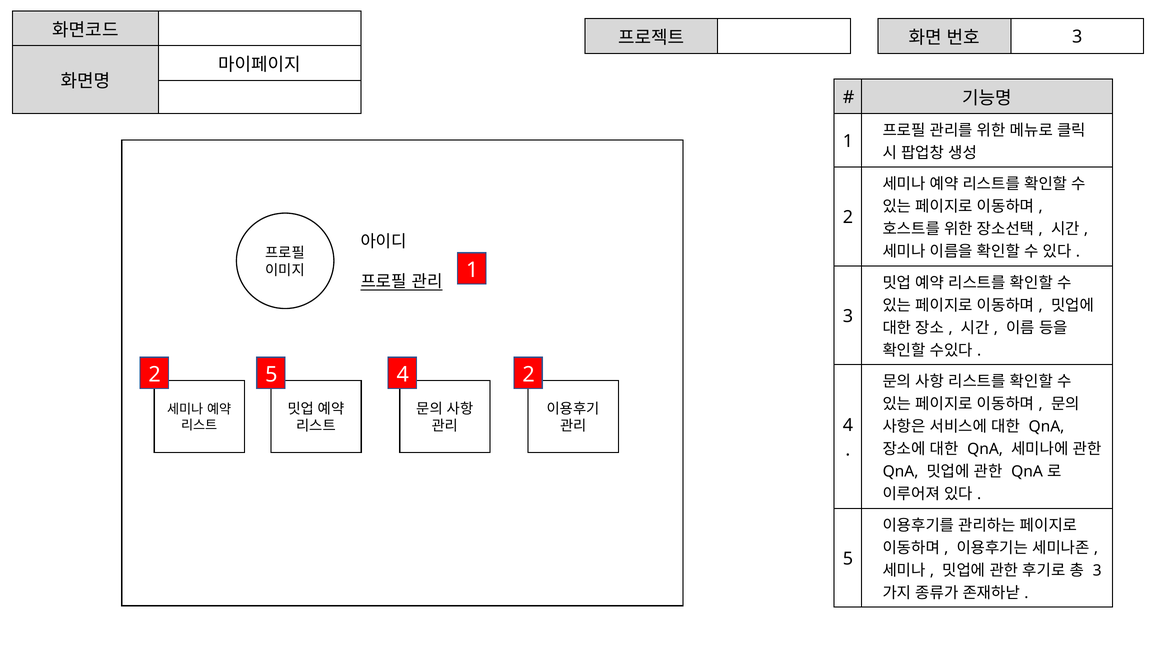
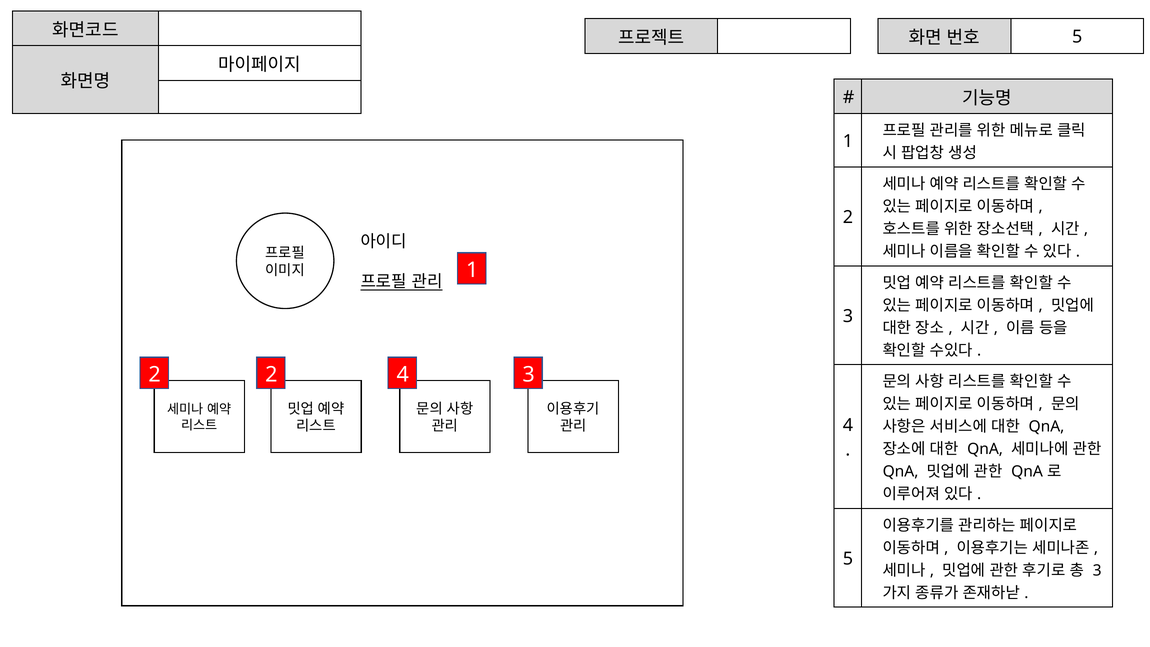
3: 3 -> 5 (1077, 37)
2 5: 5 -> 2 (271, 374)
4 2: 2 -> 3 (529, 374)
